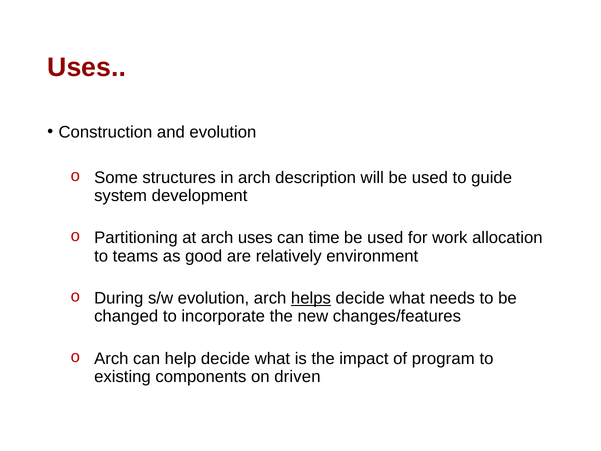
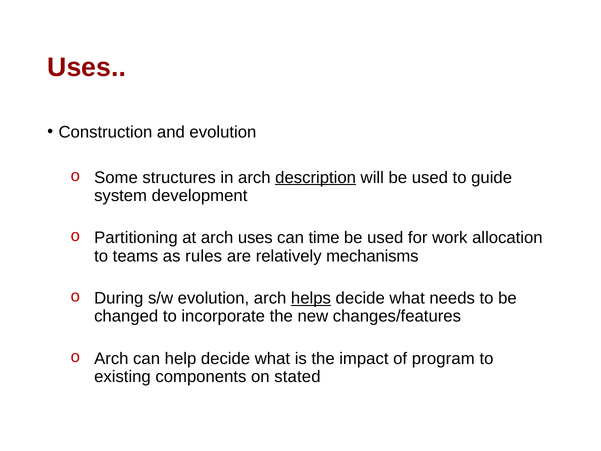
description underline: none -> present (316, 177)
good: good -> rules (204, 256)
environment: environment -> mechanisms (372, 256)
driven: driven -> stated (297, 377)
